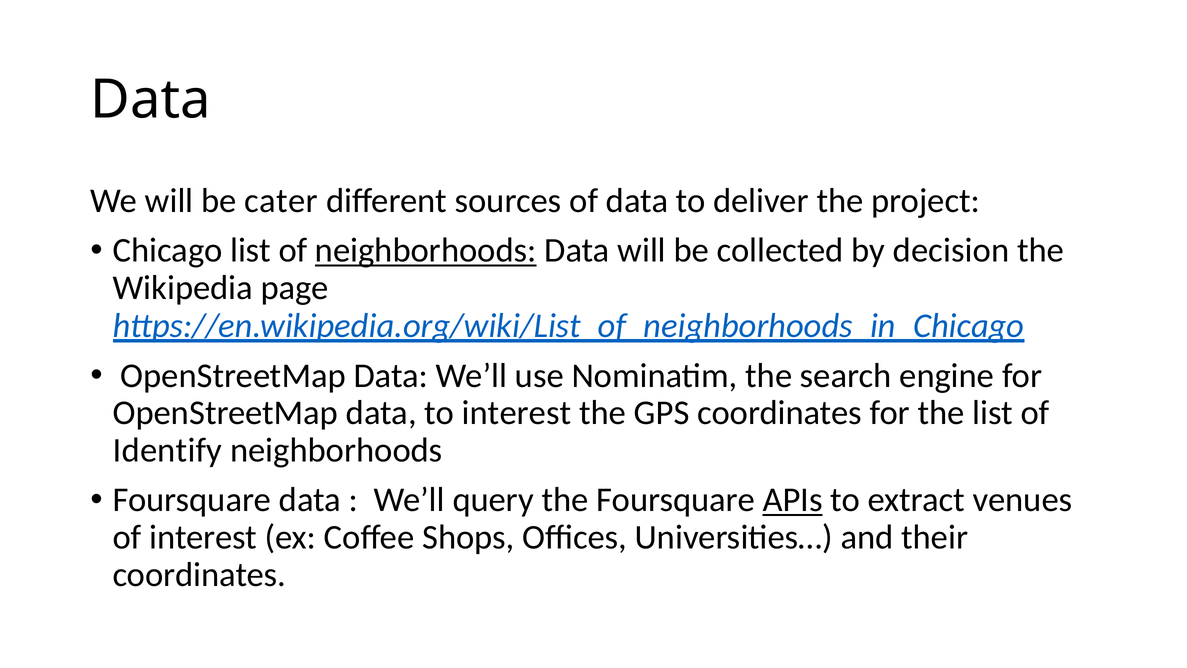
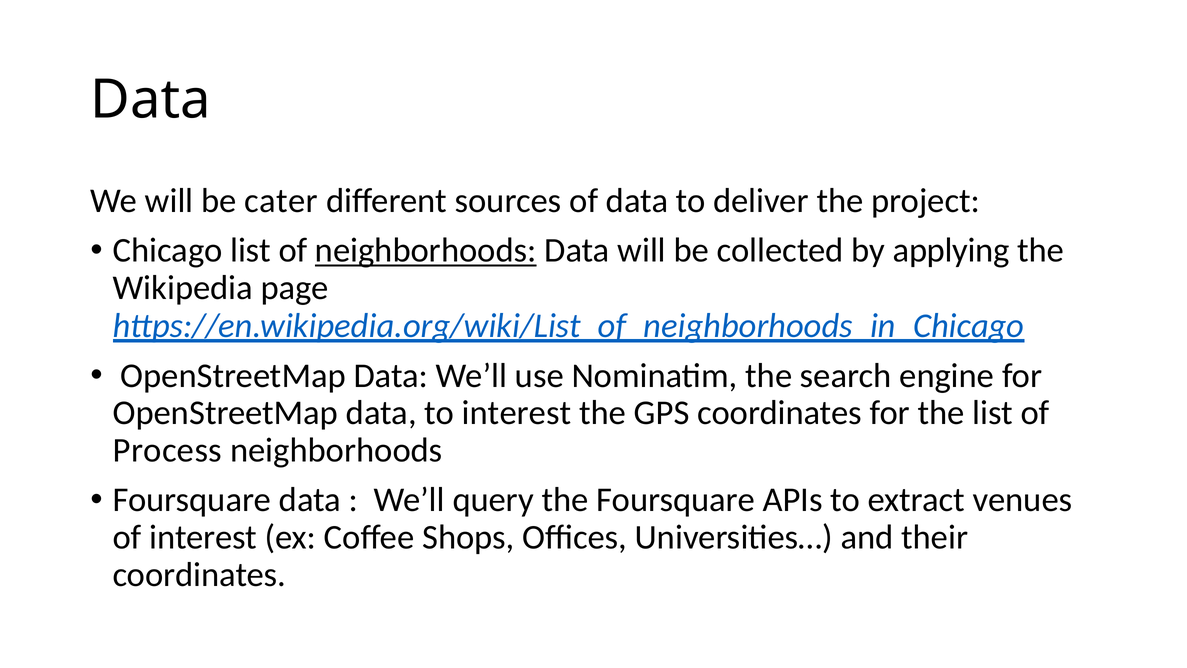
decision: decision -> applying (951, 250)
Identify: Identify -> Process (167, 450)
APIs underline: present -> none (793, 500)
